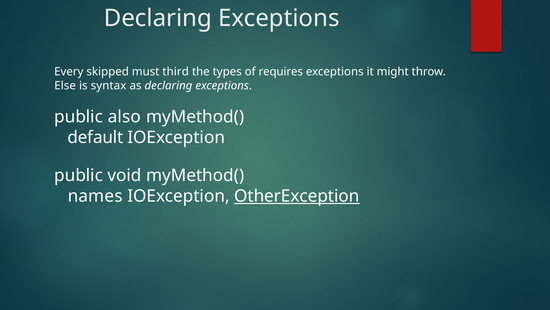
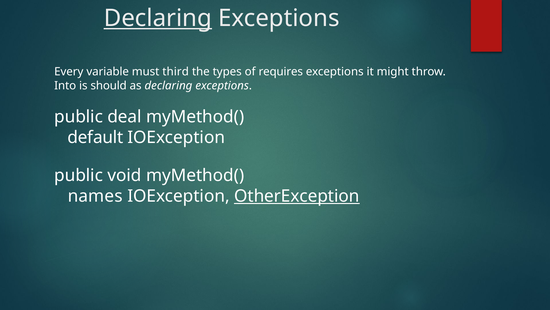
Declaring underline: none -> present (158, 18)
skipped: skipped -> variable (108, 72)
Else: Else -> Into (65, 85)
syntax: syntax -> should (109, 85)
also: also -> deal (125, 117)
